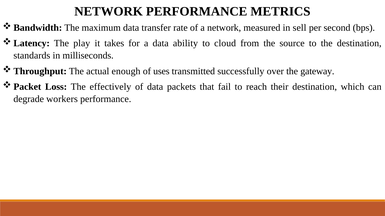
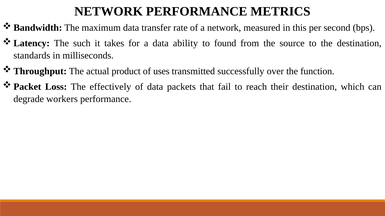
sell: sell -> this (300, 28)
play: play -> such (82, 43)
cloud: cloud -> found (225, 43)
enough: enough -> product (126, 71)
gateway: gateway -> function (317, 71)
